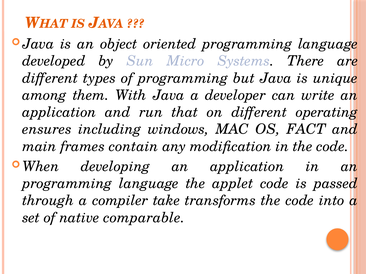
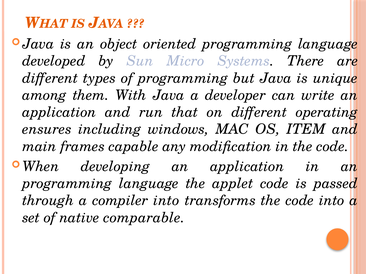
FACT: FACT -> ITEM (306, 130)
contain: contain -> capable (134, 147)
compiler take: take -> into (166, 201)
